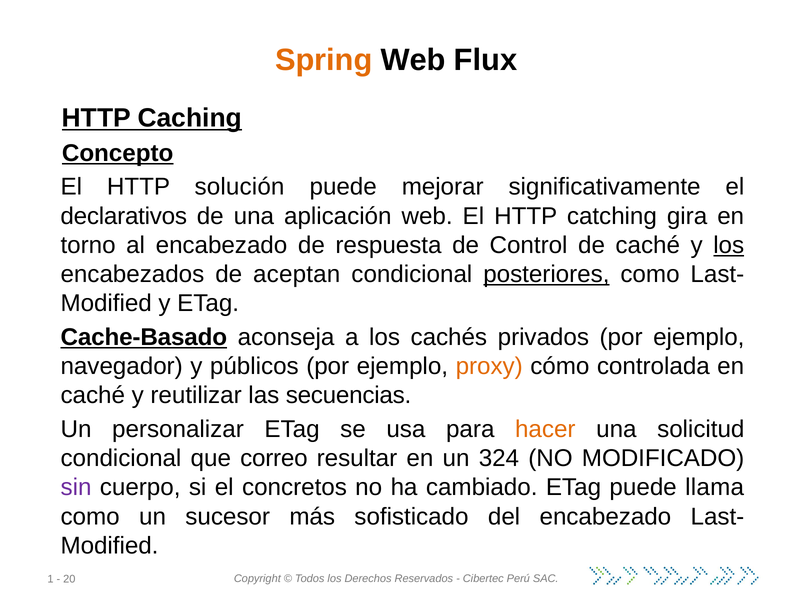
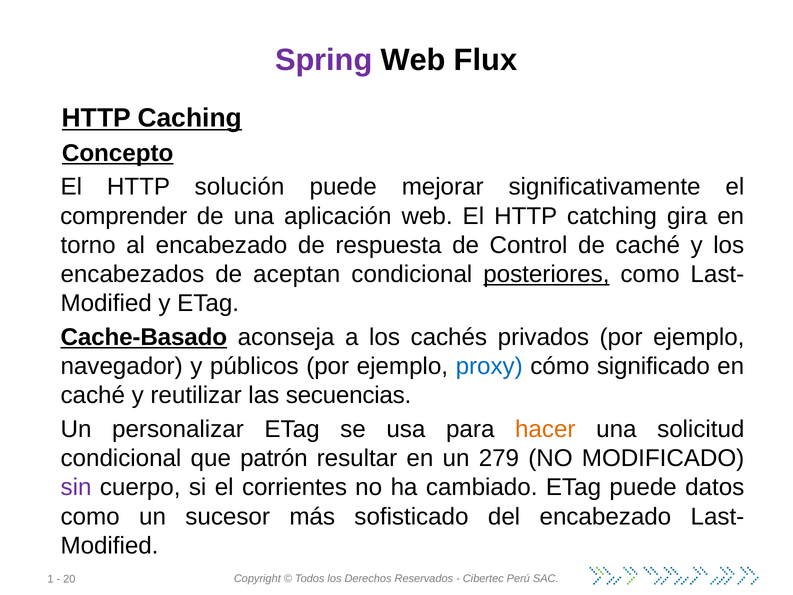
Spring colour: orange -> purple (324, 60)
declarativos: declarativos -> comprender (124, 216)
los underline: present -> none (729, 245)
proxy colour: orange -> blue (489, 366)
controlada: controlada -> significado (653, 366)
correo: correo -> patrón (274, 458)
324: 324 -> 279 (499, 458)
concretos: concretos -> corrientes (295, 487)
llama: llama -> datos (715, 487)
